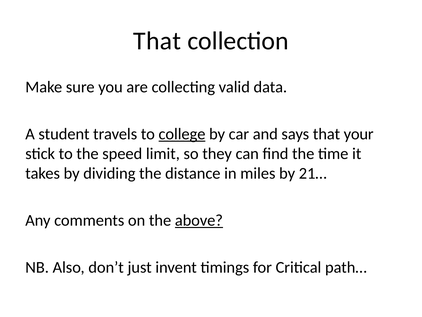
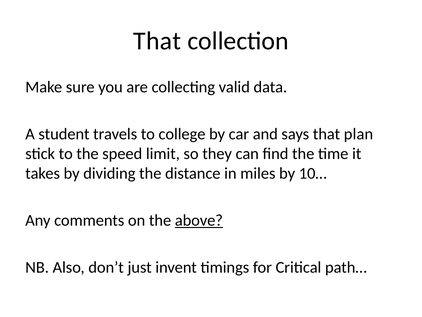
college underline: present -> none (182, 134)
your: your -> plan (358, 134)
21…: 21… -> 10… (313, 173)
